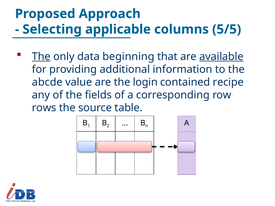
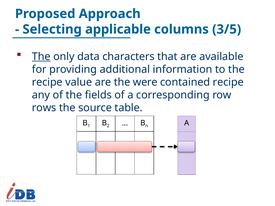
5/5: 5/5 -> 3/5 (227, 29)
beginning: beginning -> characters (129, 57)
available underline: present -> none (221, 57)
abcde: abcde -> recipe (47, 82)
login: login -> were (145, 82)
